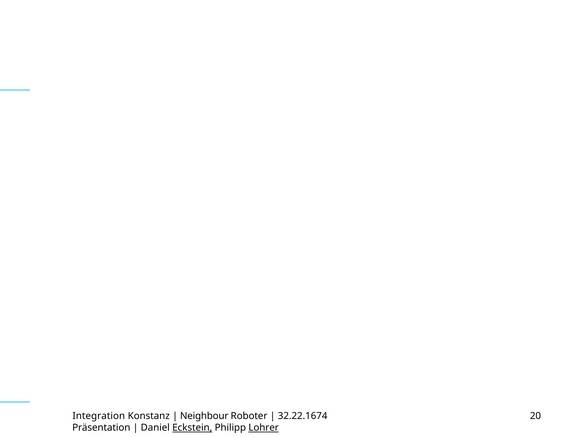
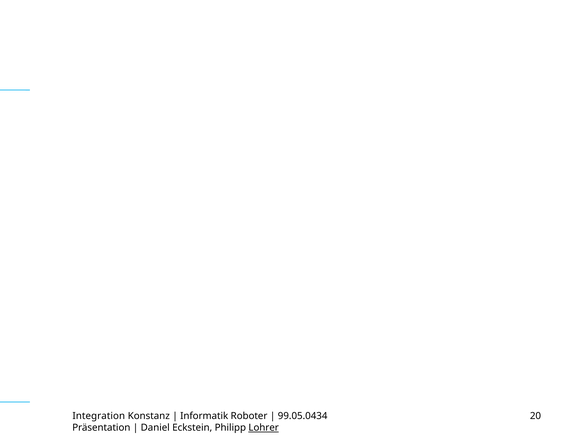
Neighbour: Neighbour -> Informatik (204, 416)
32.22.1674: 32.22.1674 -> 99.05.0434 (303, 416)
Eckstein underline: present -> none (192, 428)
